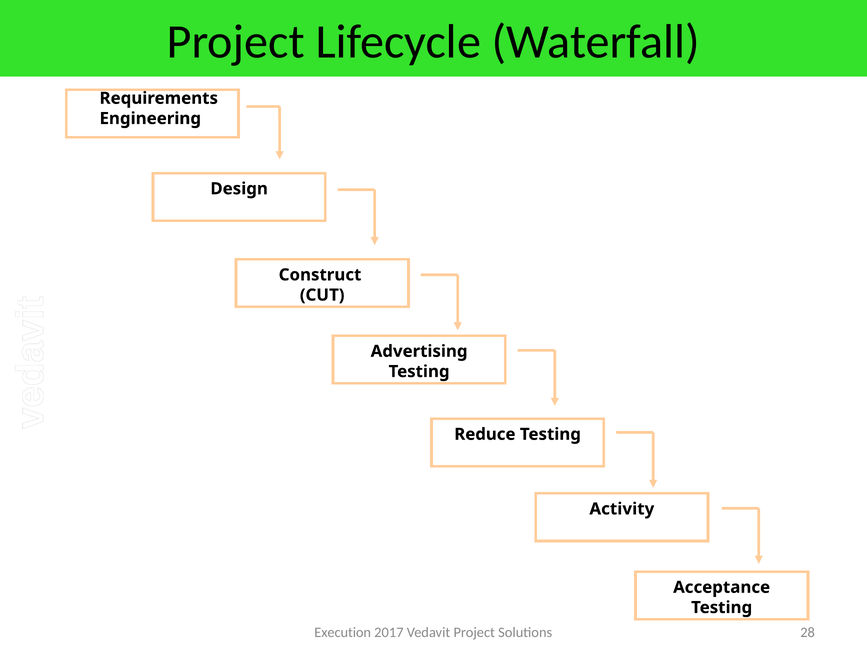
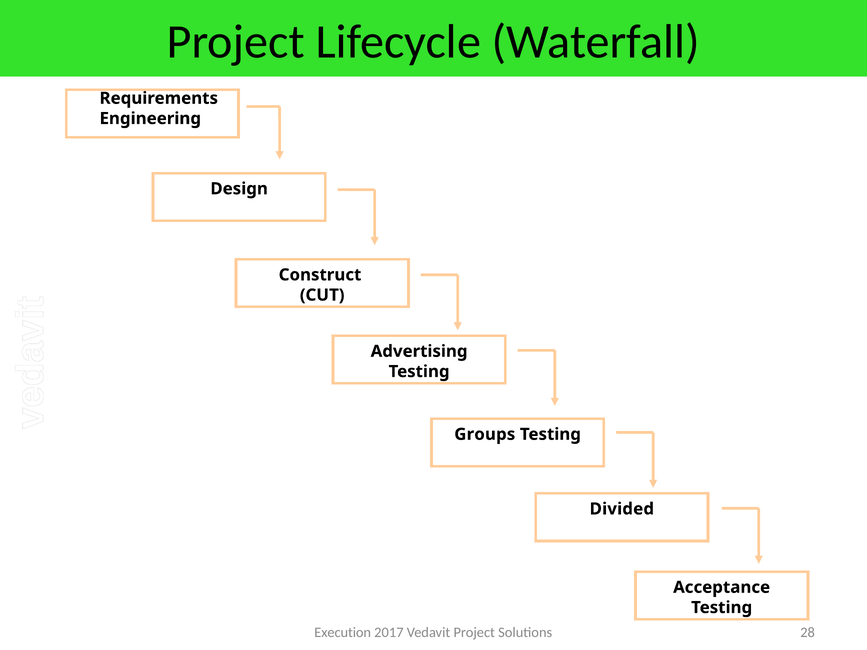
Reduce: Reduce -> Groups (485, 434)
Activity: Activity -> Divided (622, 509)
